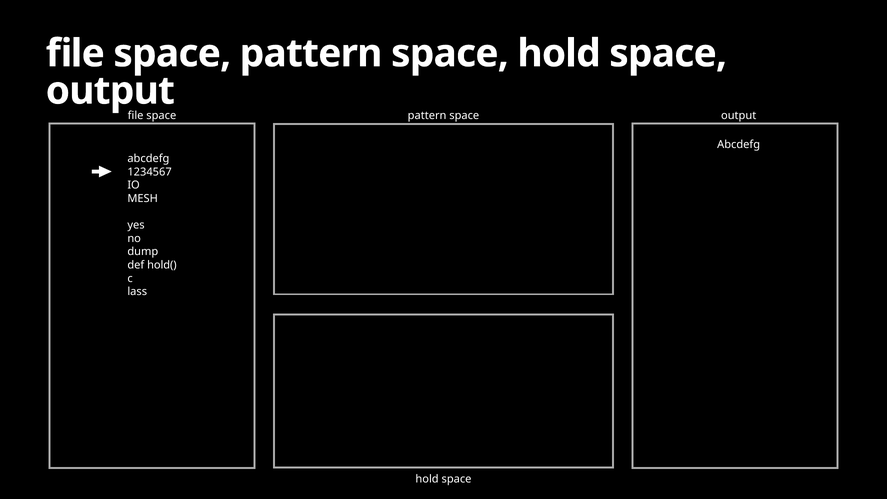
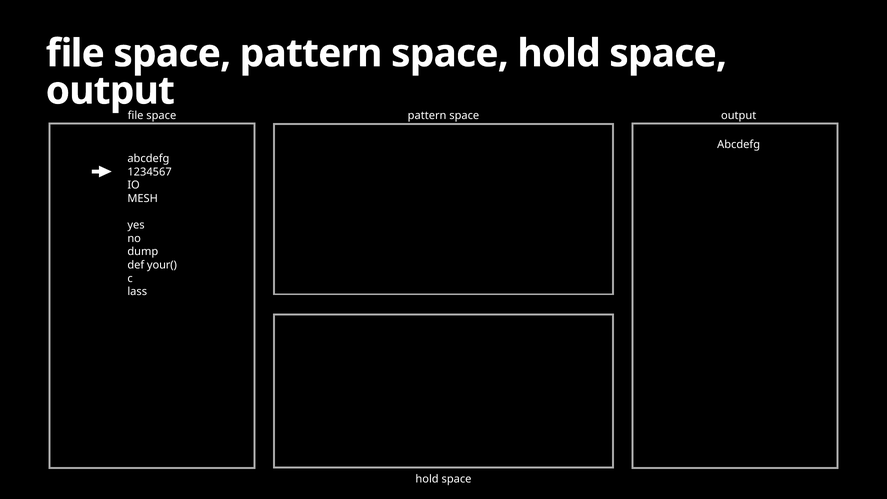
hold(: hold( -> your( (162, 265)
